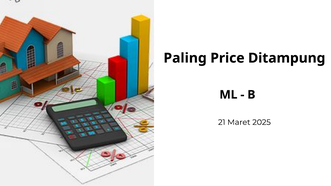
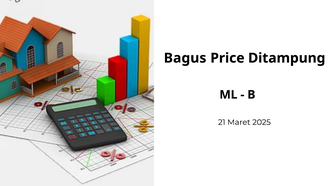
Paling: Paling -> Bagus (185, 58)
